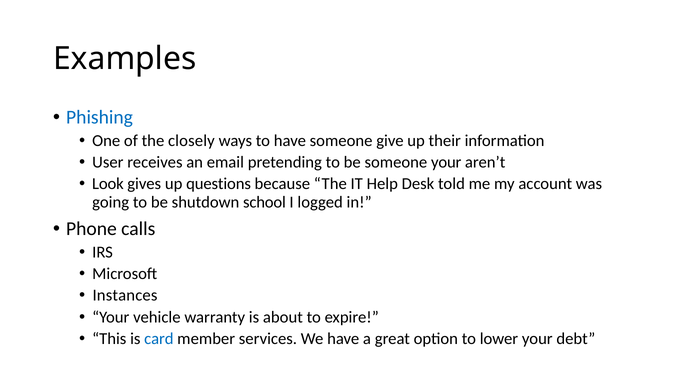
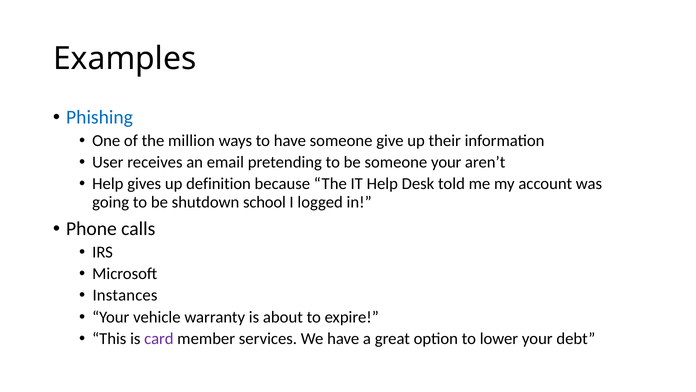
closely: closely -> million (191, 141)
Look: Look -> Help (108, 184)
questions: questions -> definition (219, 184)
card colour: blue -> purple (159, 338)
